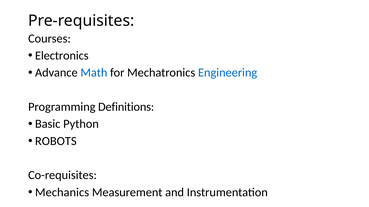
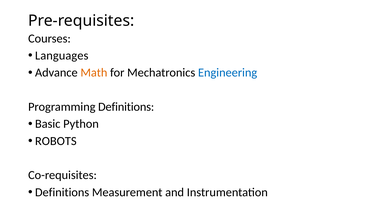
Electronics: Electronics -> Languages (62, 56)
Math colour: blue -> orange (94, 73)
Mechanics: Mechanics -> Definitions (62, 193)
